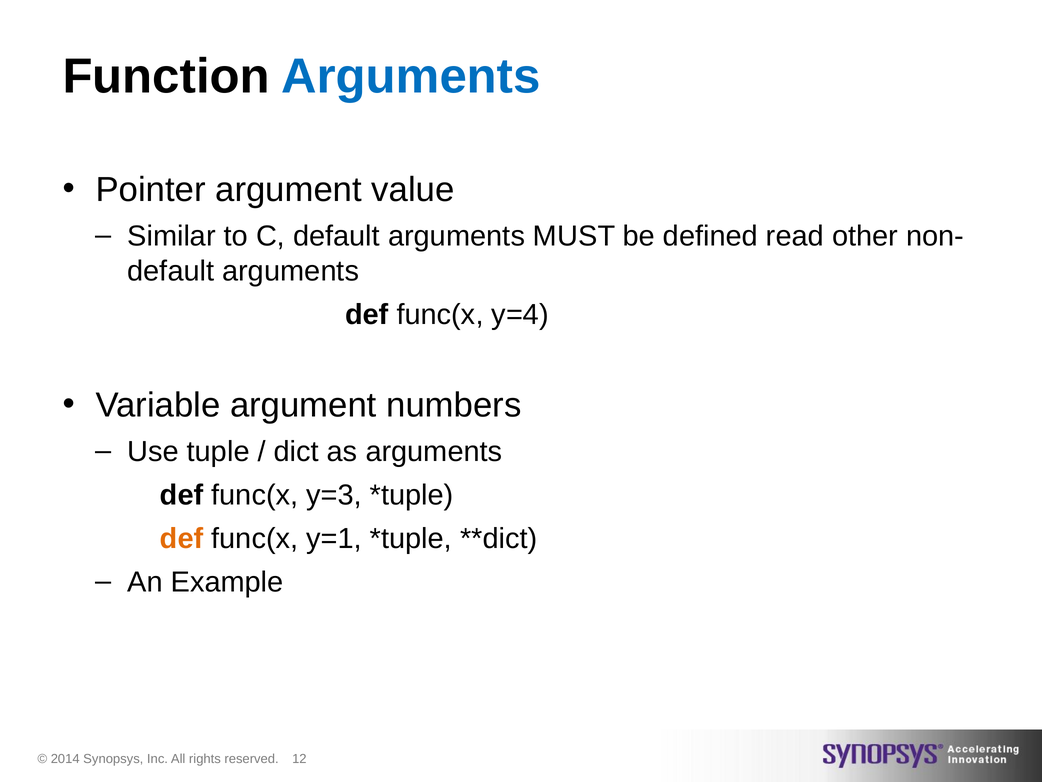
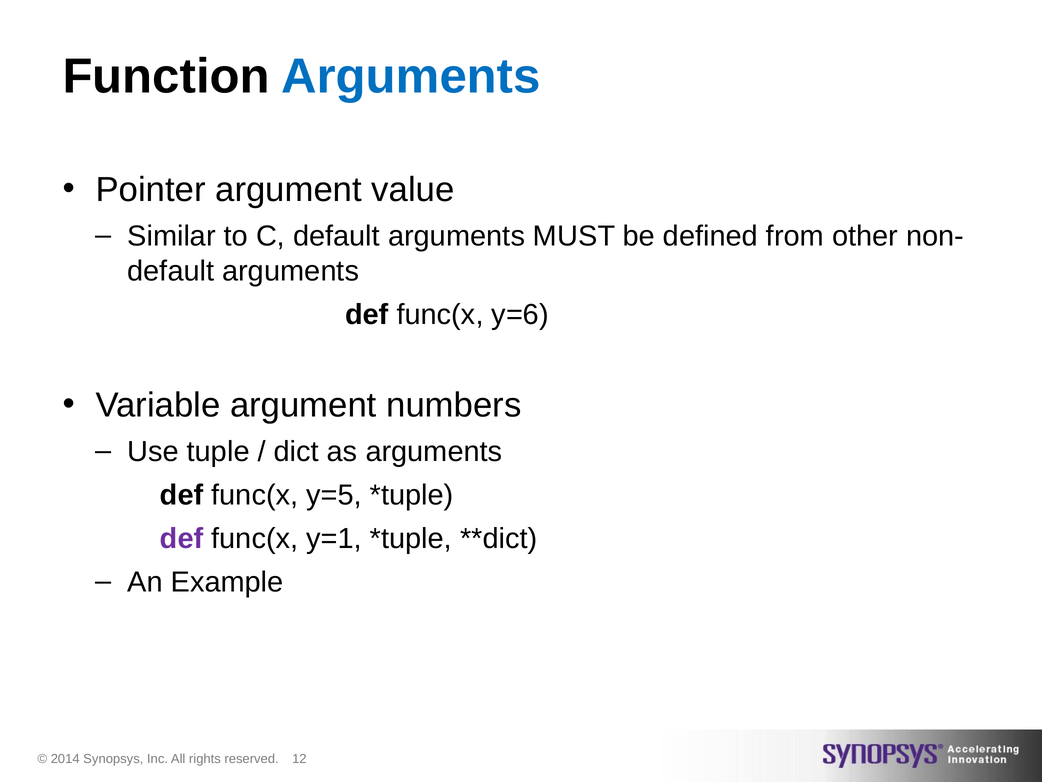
read: read -> from (795, 236)
y=4: y=4 -> y=6 (520, 314)
y=3: y=3 -> y=5 (334, 495)
def colour: orange -> purple (182, 539)
